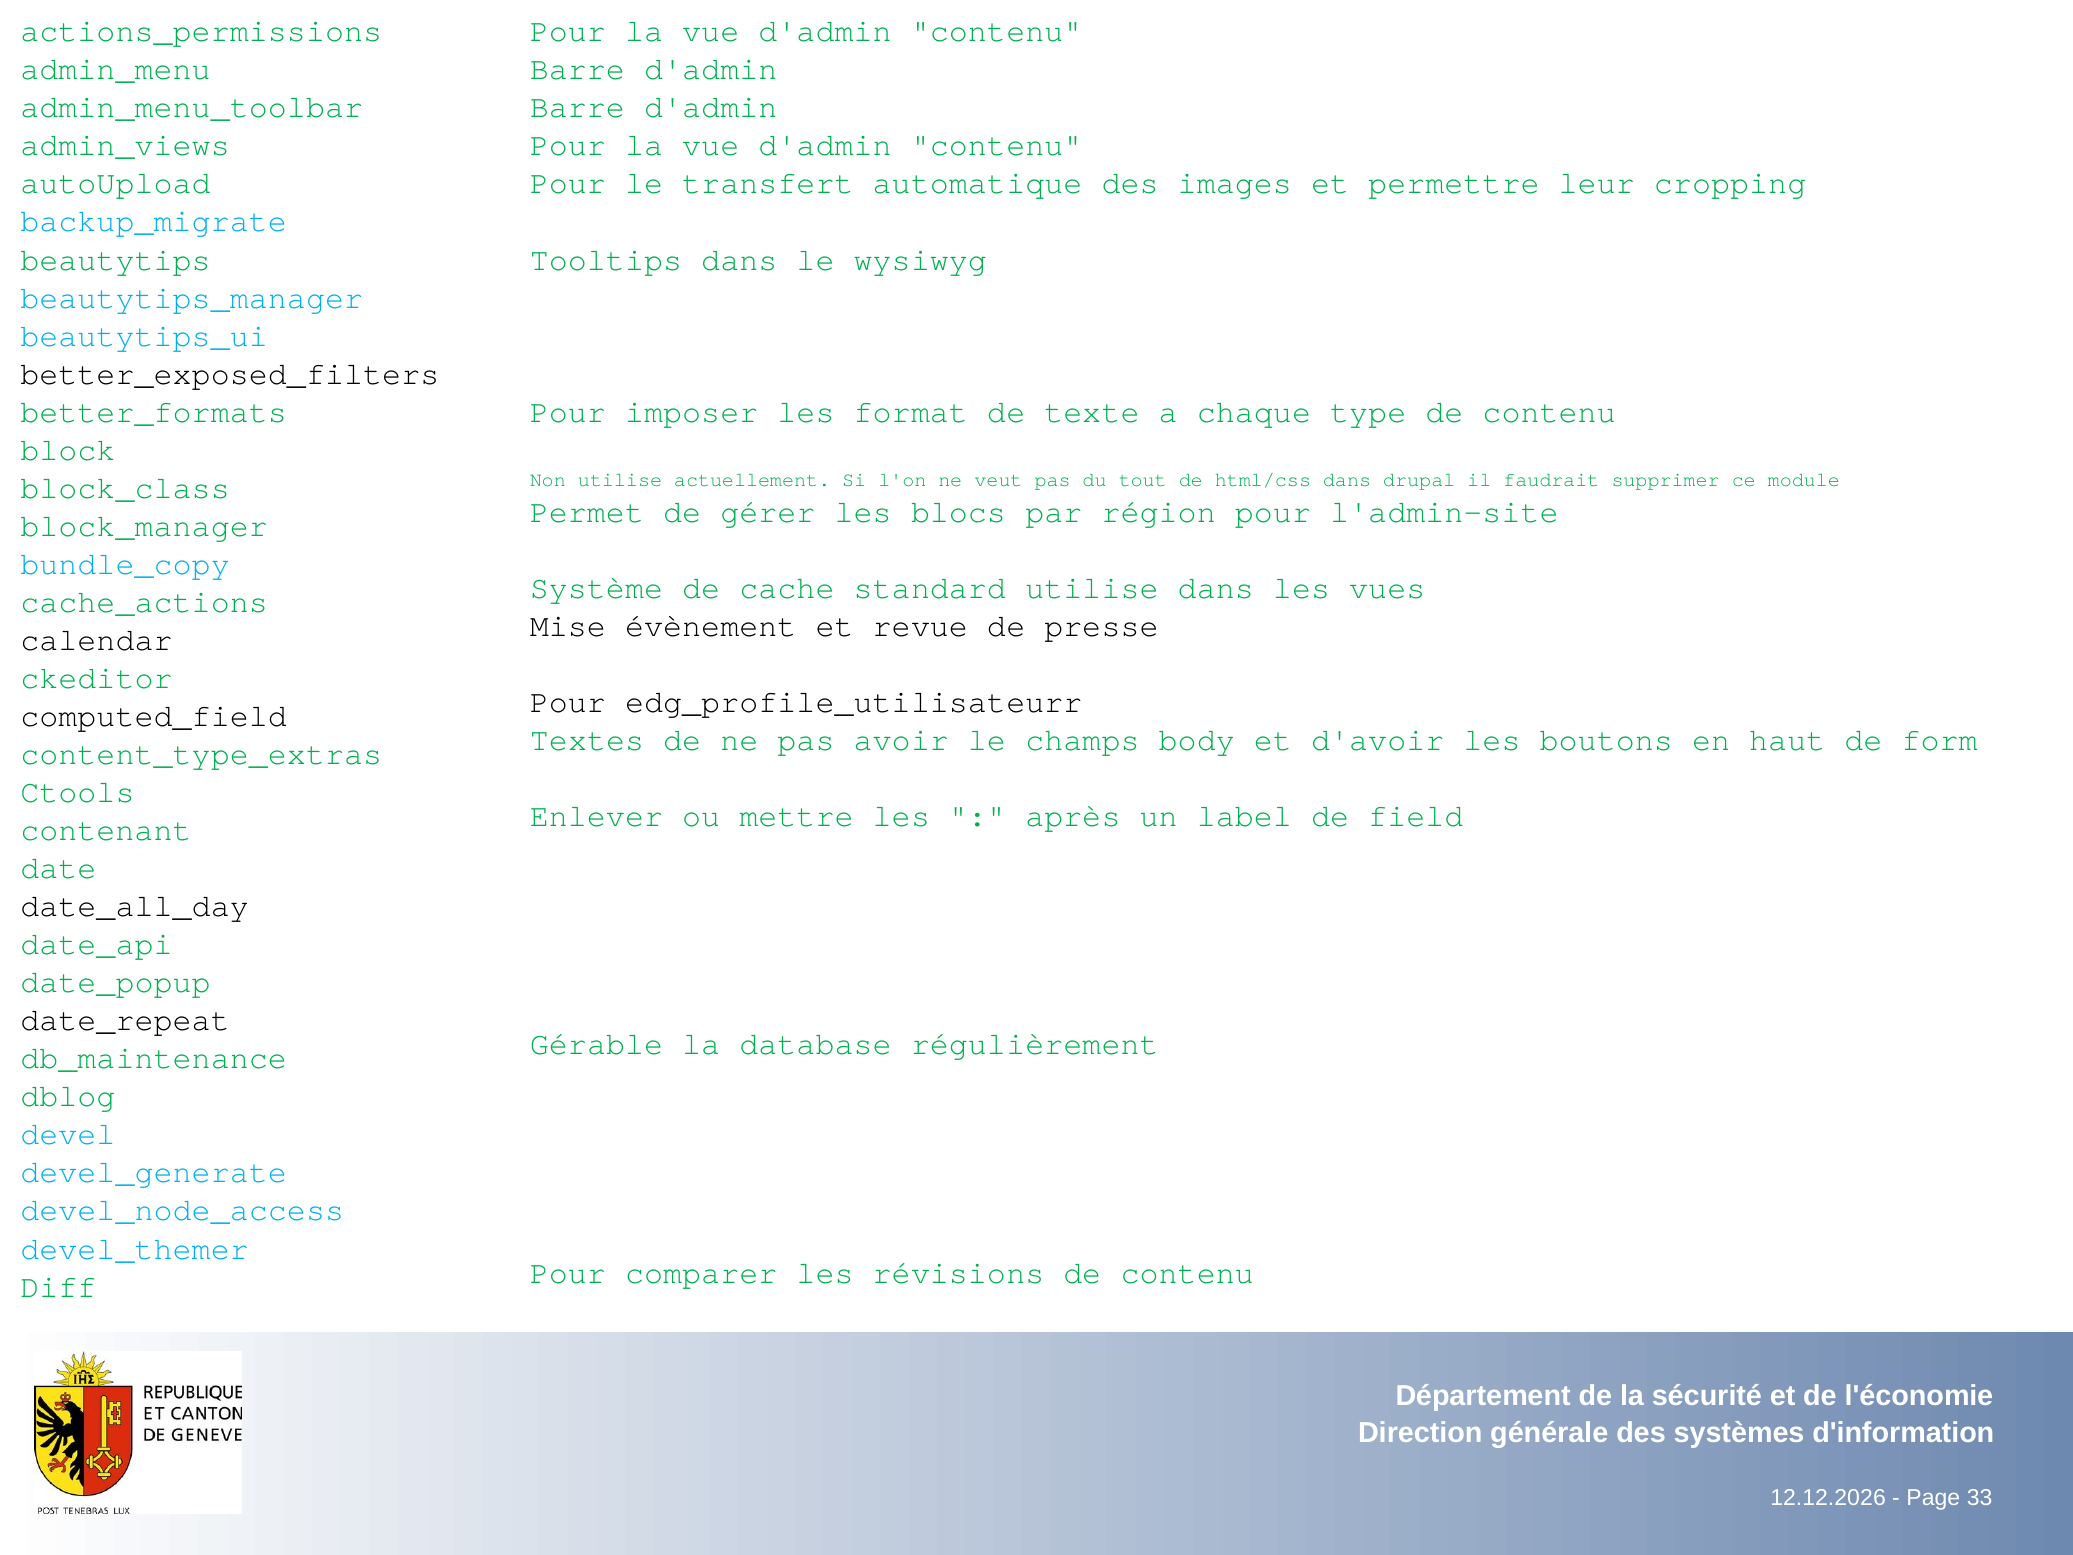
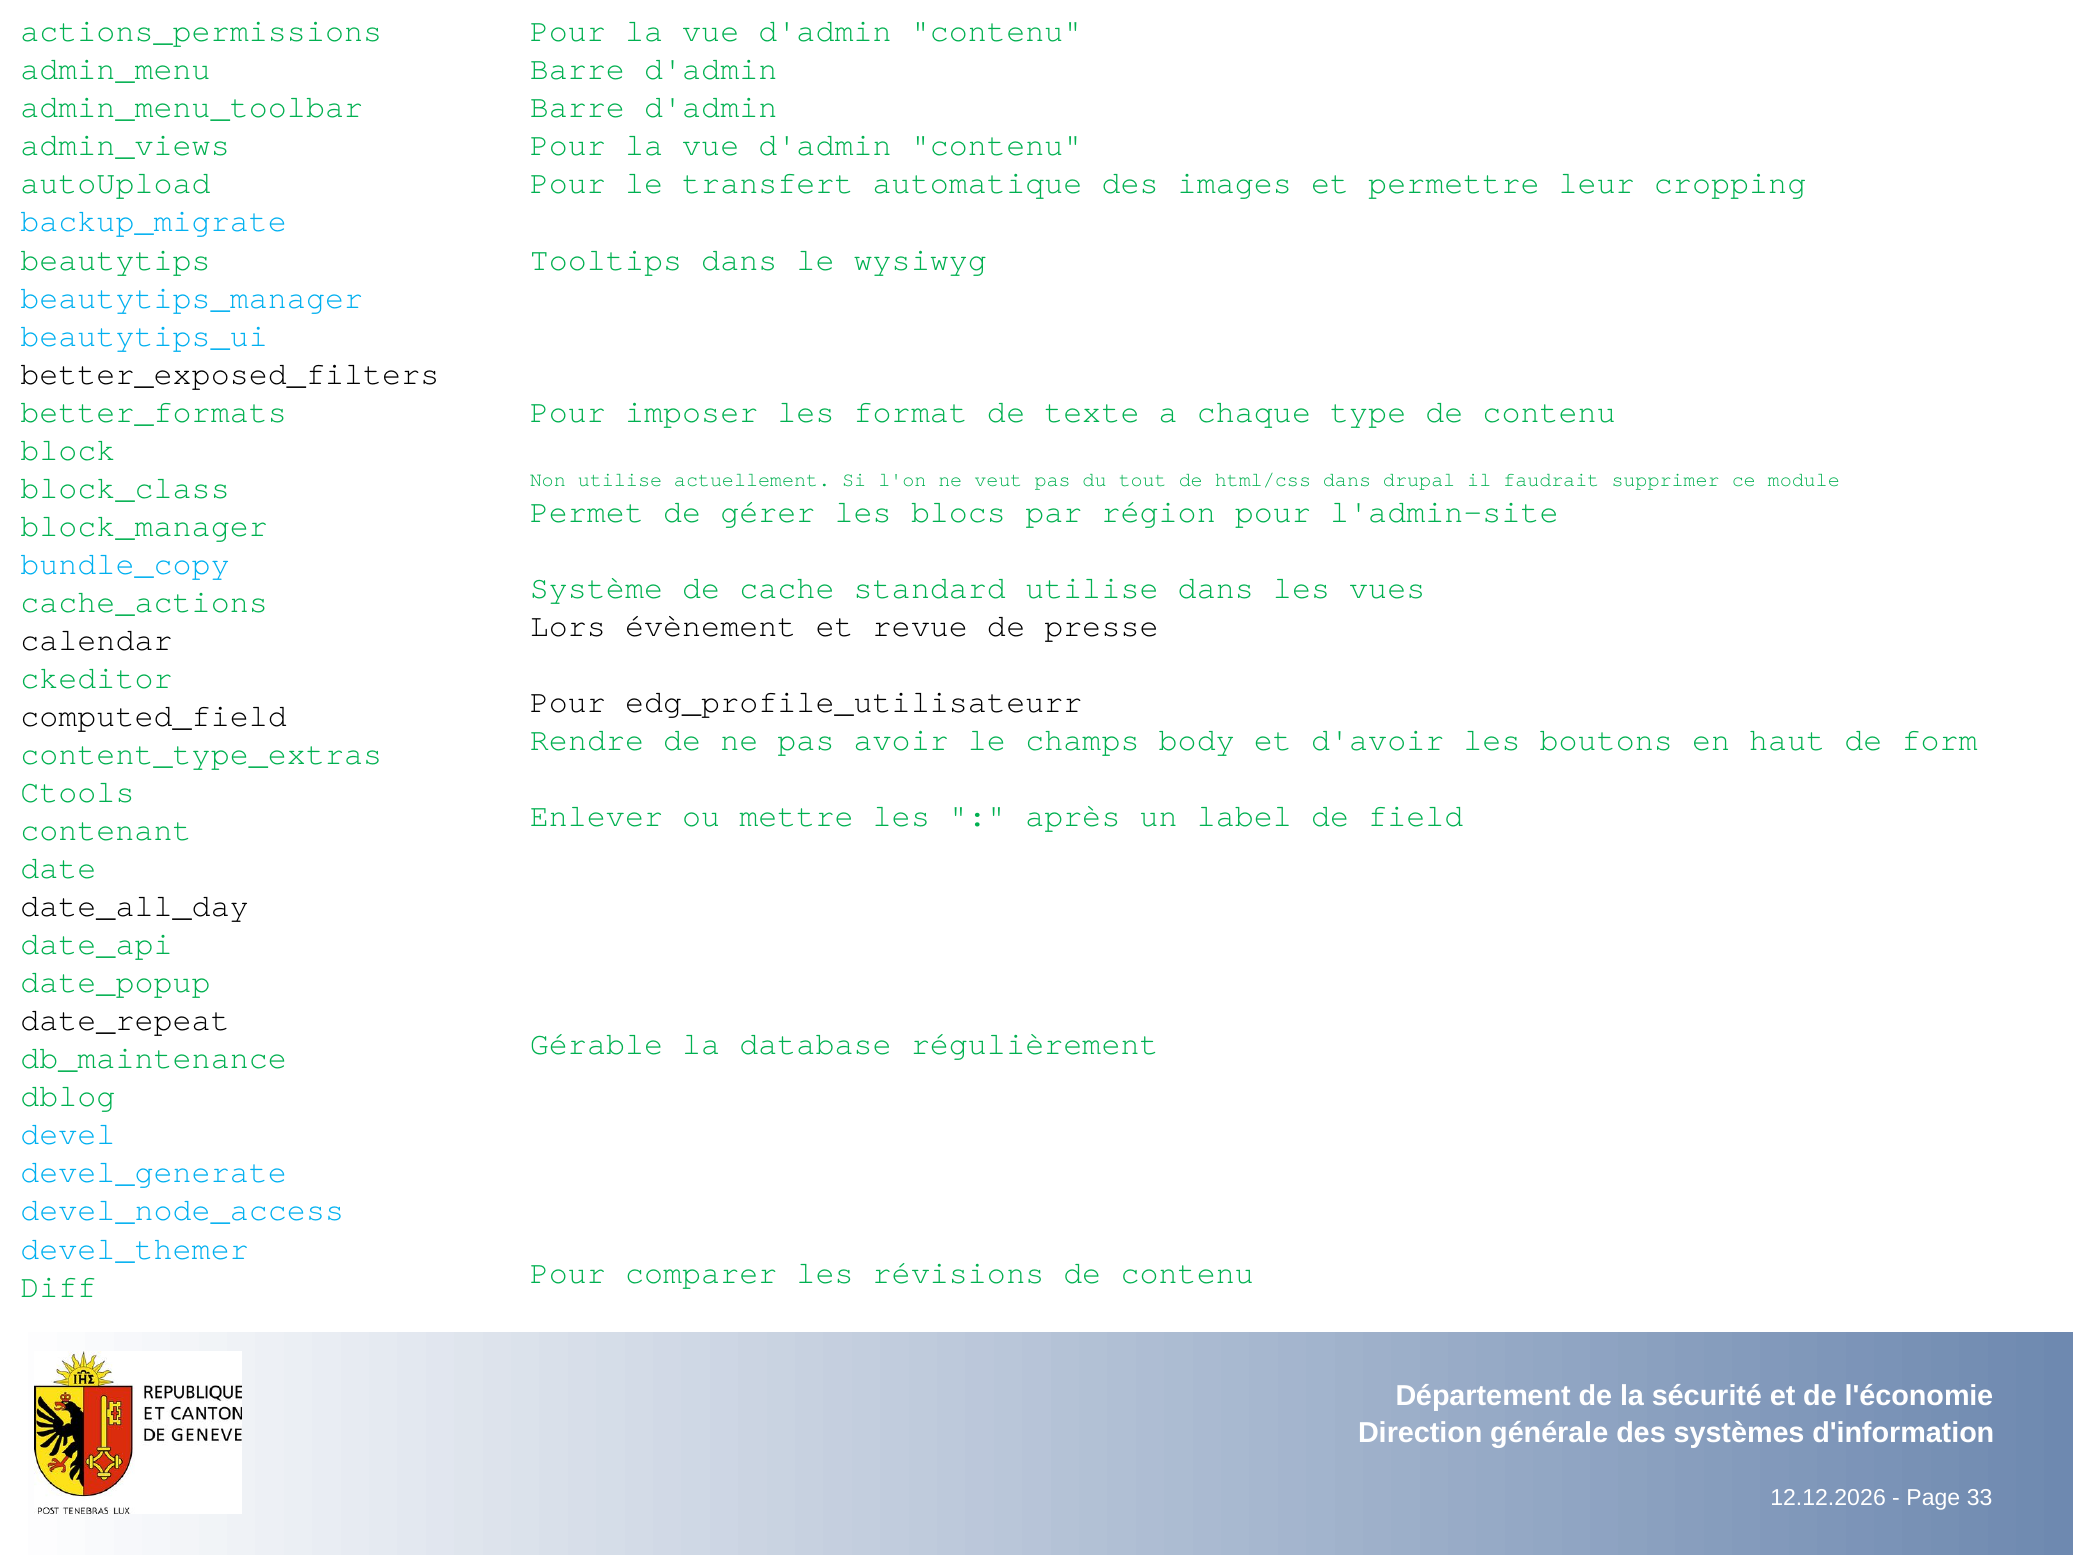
Mise: Mise -> Lors (568, 626)
Textes: Textes -> Rendre (587, 740)
